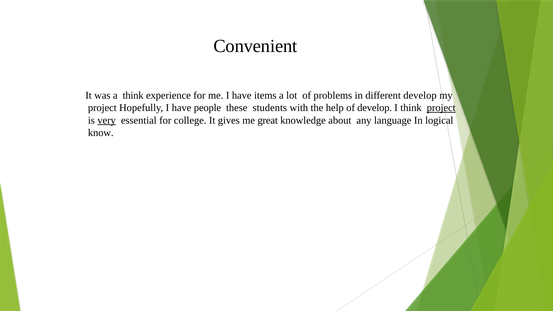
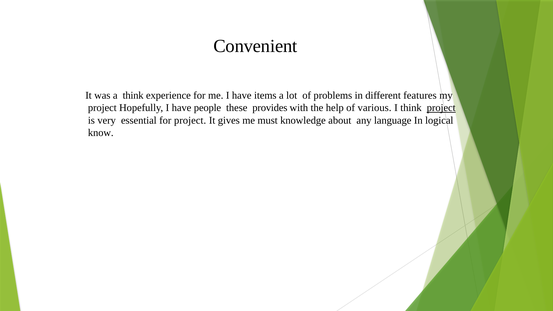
different develop: develop -> features (420, 95)
students: students -> provides (270, 108)
of develop: develop -> various (375, 108)
very underline: present -> none (107, 120)
for college: college -> project (190, 120)
great: great -> must (268, 120)
